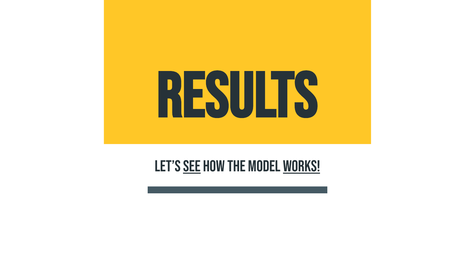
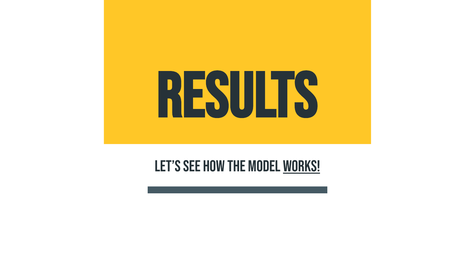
see underline: present -> none (192, 167)
